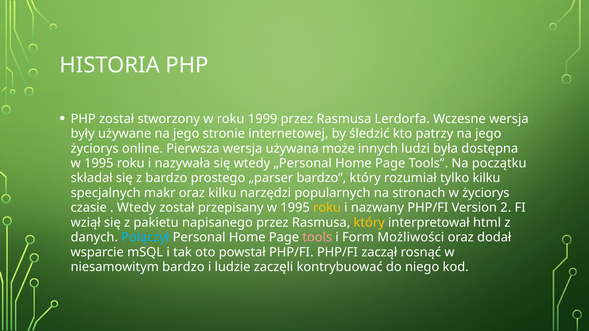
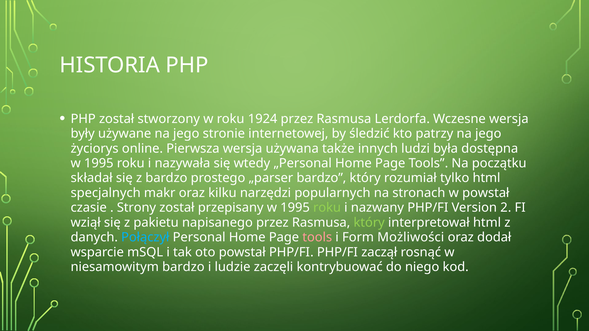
1999: 1999 -> 1924 (263, 119)
może: może -> także (338, 149)
tylko kilku: kilku -> html (486, 178)
w życiorys: życiorys -> powstał (486, 193)
Wtedy: Wtedy -> Strony (136, 208)
roku colour: yellow -> light green (327, 208)
który colour: yellow -> light green (369, 223)
